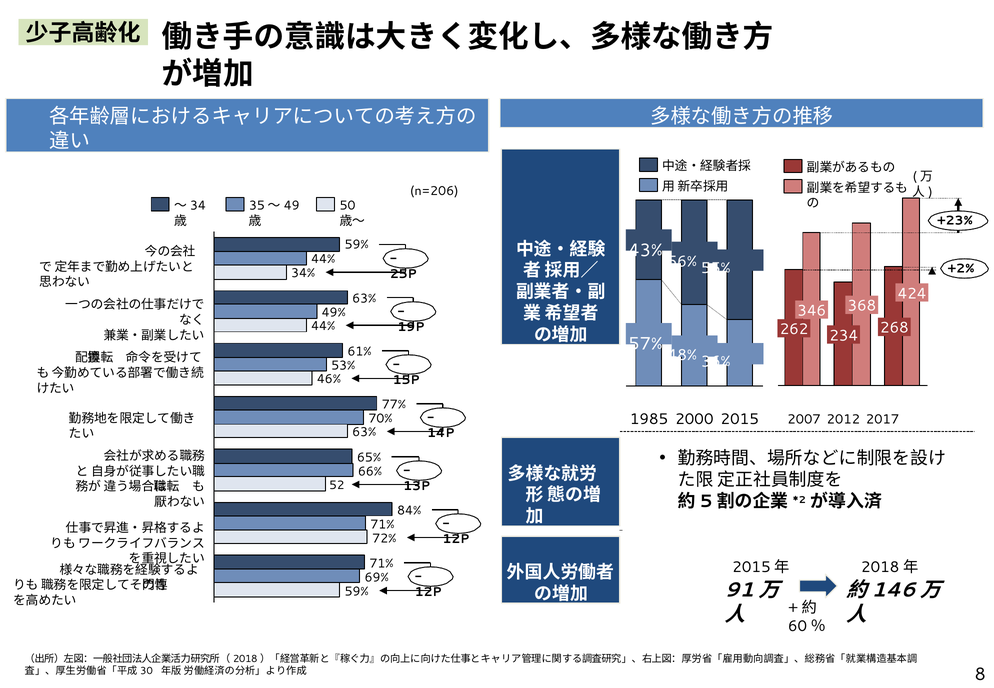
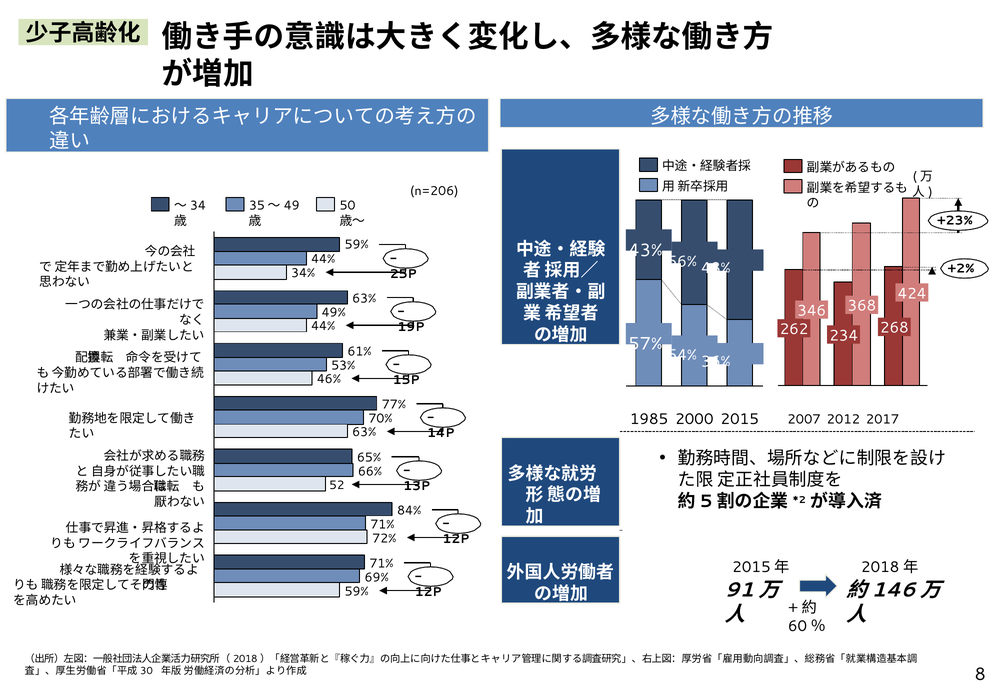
55%: 55% -> 48% (716, 268)
48%: 48% -> 54% (682, 355)
